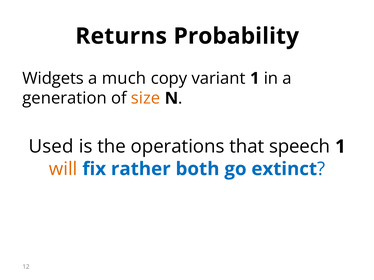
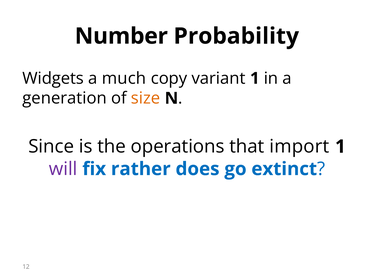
Returns: Returns -> Number (121, 36)
Used: Used -> Since (51, 147)
speech: speech -> import (299, 147)
will colour: orange -> purple (63, 169)
both: both -> does (198, 169)
